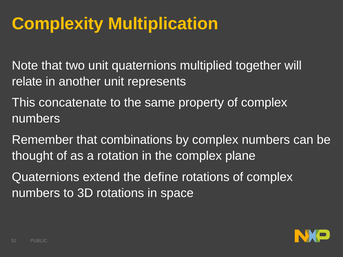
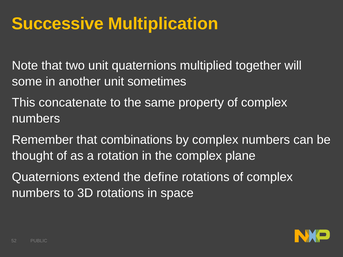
Complexity: Complexity -> Successive (58, 24)
relate: relate -> some (27, 82)
represents: represents -> sometimes (157, 82)
